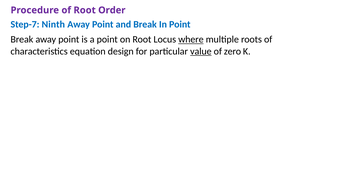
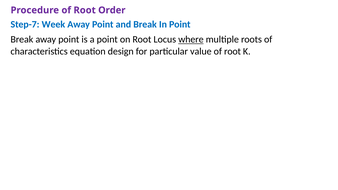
Ninth: Ninth -> Week (53, 24)
value underline: present -> none (201, 51)
zero: zero -> root (233, 51)
